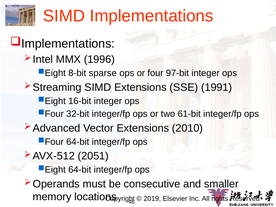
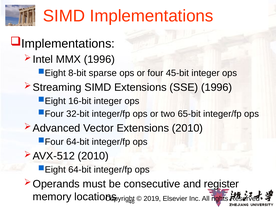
97-bit: 97-bit -> 45-bit (177, 73)
SSE 1991: 1991 -> 1996 (217, 87)
61-bit: 61-bit -> 65-bit (189, 114)
2051: 2051 -> 2010 (93, 156)
smaller: smaller -> register (221, 184)
